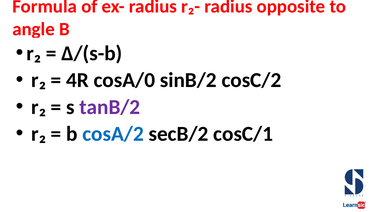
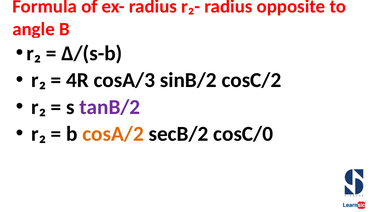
cosA/0: cosA/0 -> cosA/3 (124, 80)
cosA/2 colour: blue -> orange (113, 134)
cosC/1: cosC/1 -> cosC/0 (243, 134)
